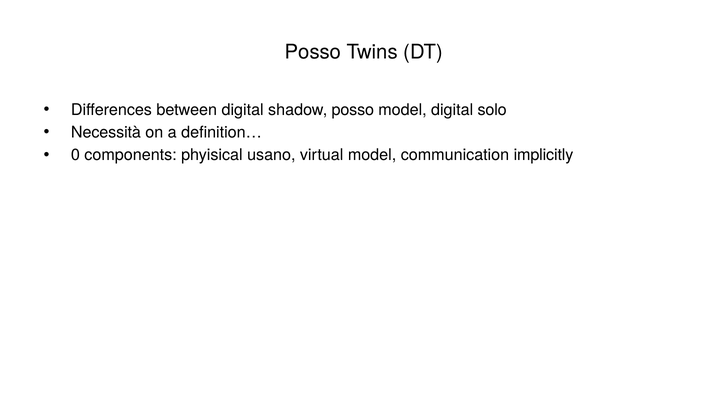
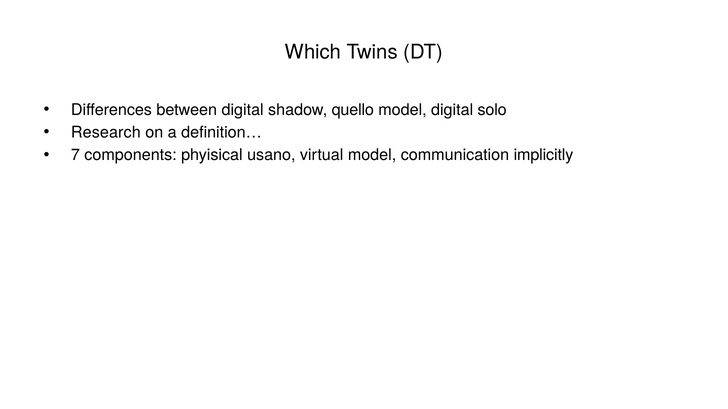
Posso: Posso -> Which (313, 52)
shadow posso: posso -> quello (353, 110)
Necessità: Necessità -> Research (106, 133)
0: 0 -> 7 (75, 155)
